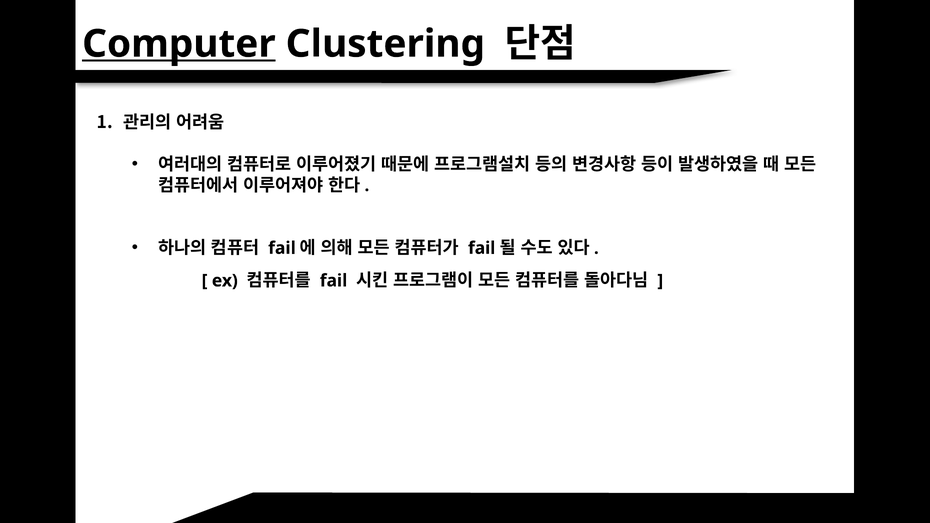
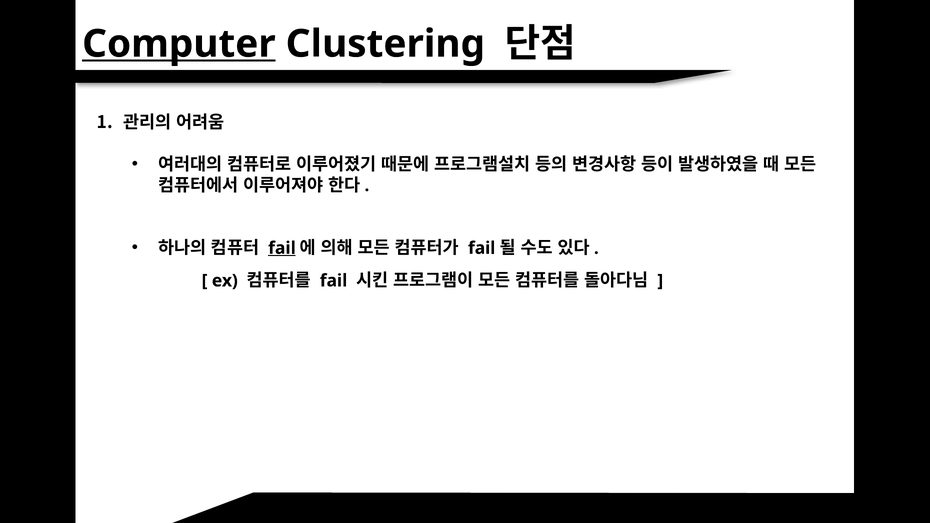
fail underline: none -> present (282, 248)
